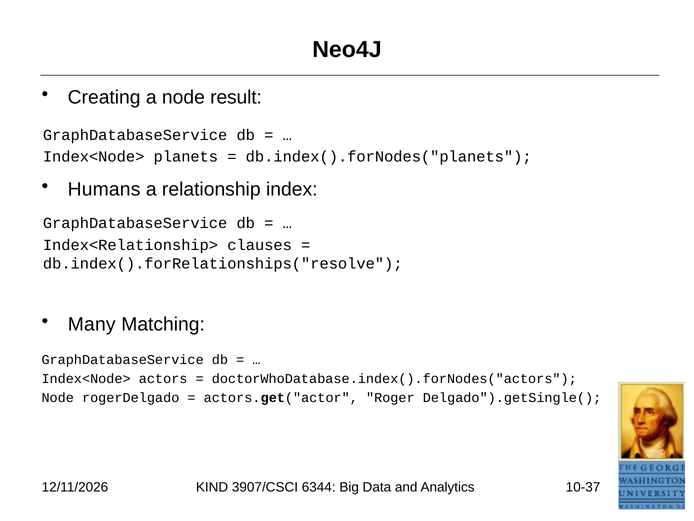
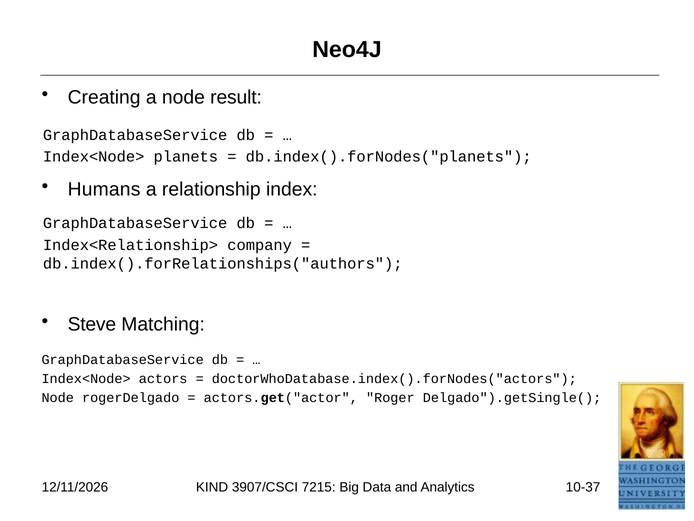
clauses: clauses -> company (260, 245)
db.index().forRelationships("resolve: db.index().forRelationships("resolve -> db.index().forRelationships("authors (223, 263)
Many: Many -> Steve (92, 324)
6344: 6344 -> 7215 (319, 487)
